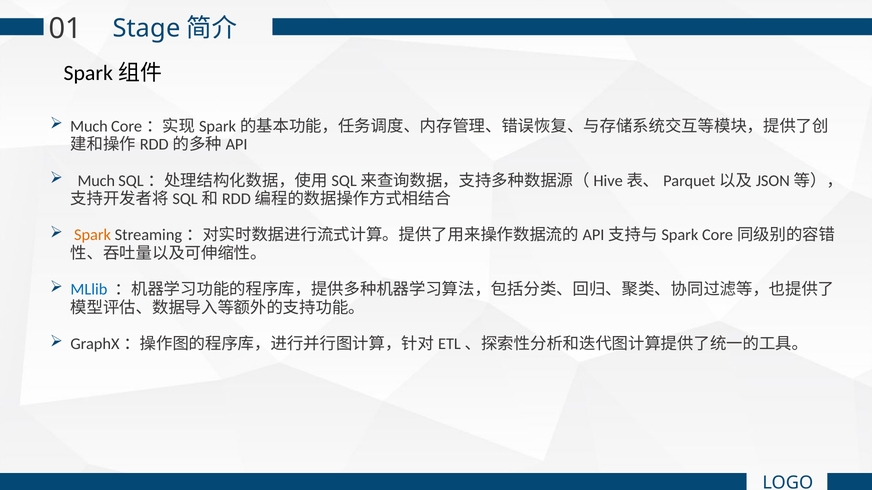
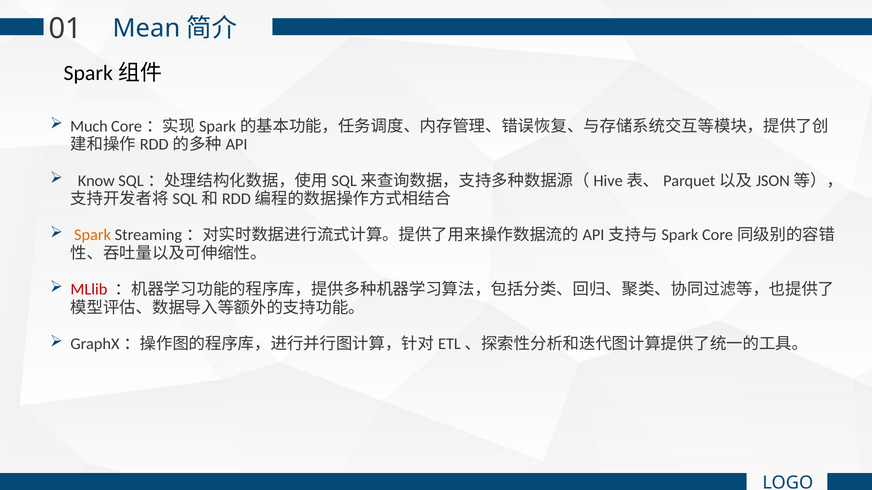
Stage: Stage -> Mean (146, 28)
Much: Much -> Know (96, 181)
MLlib colour: blue -> red (89, 290)
